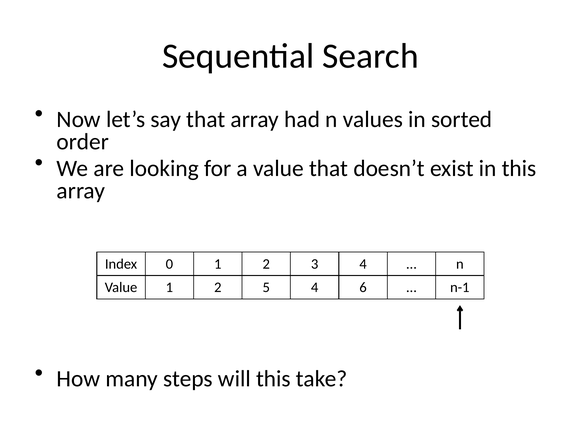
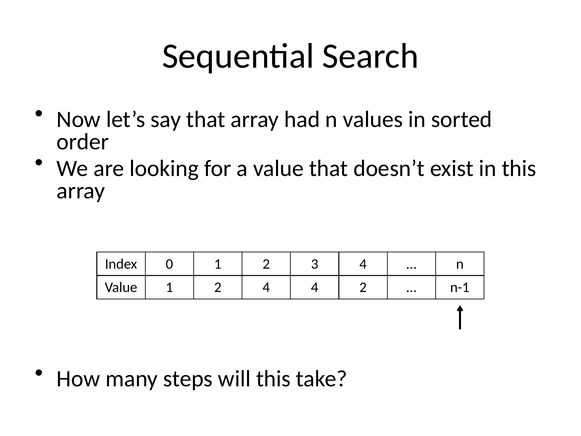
2 5: 5 -> 4 (266, 287)
4 6: 6 -> 2 (363, 287)
